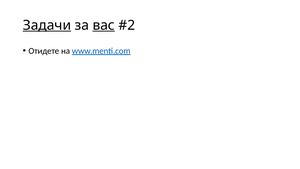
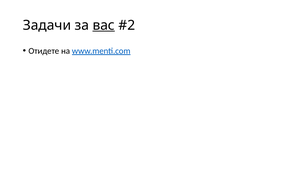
Задачи underline: present -> none (47, 25)
